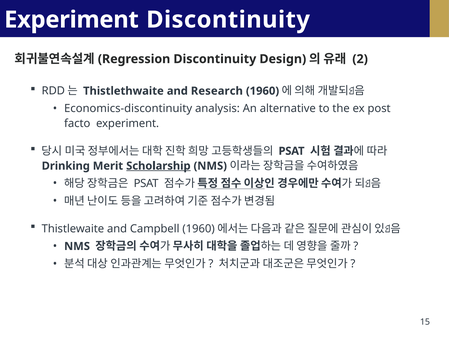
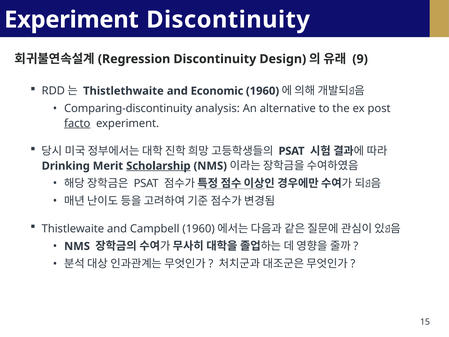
2: 2 -> 9 (360, 59)
Research: Research -> Economic (217, 91)
Economics-discontinuity: Economics-discontinuity -> Comparing-discontinuity (128, 108)
facto underline: none -> present (77, 123)
